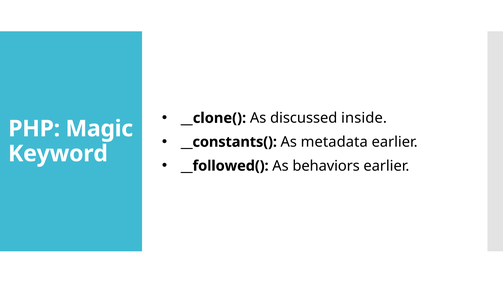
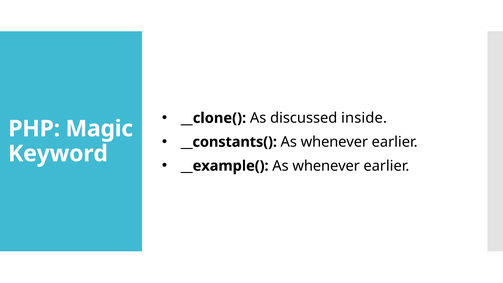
metadata: metadata -> whenever (334, 142)
__followed(: __followed( -> __example( (225, 166)
behaviors: behaviors -> whenever (326, 166)
